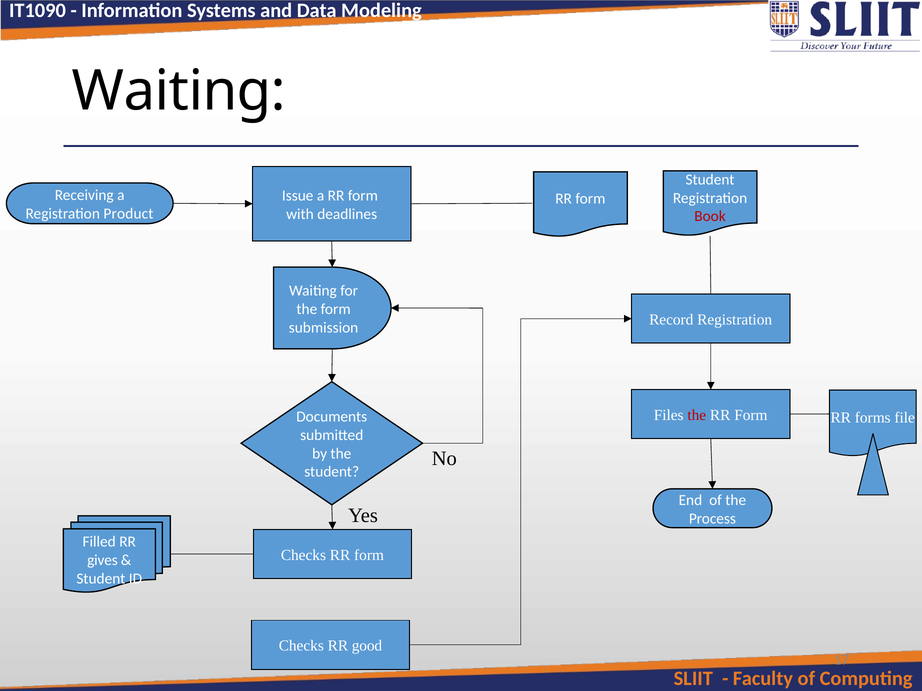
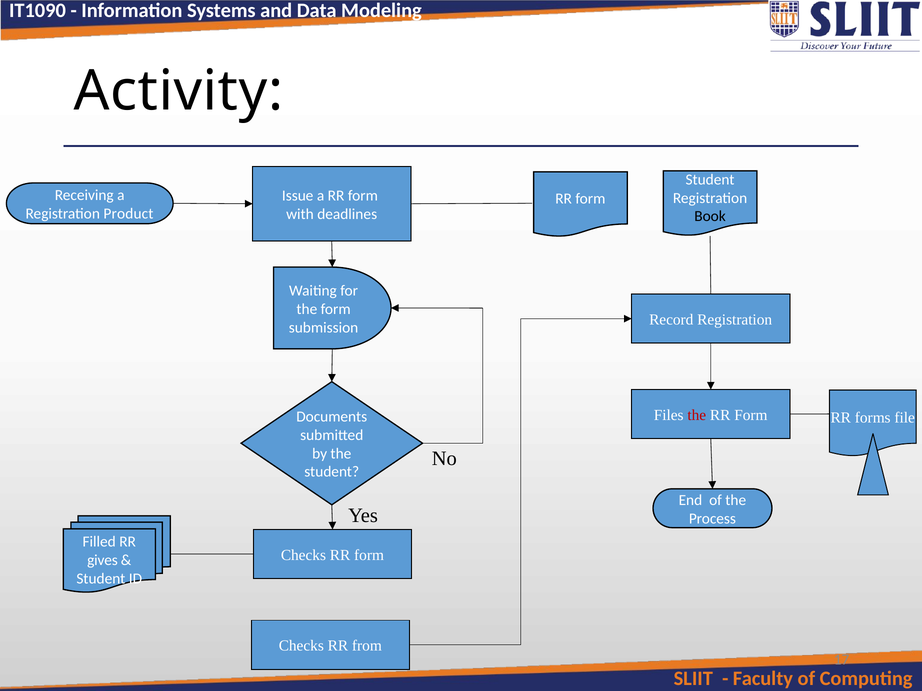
Waiting: Waiting -> Activity (178, 91)
Book colour: red -> black (710, 217)
good: good -> from (367, 646)
